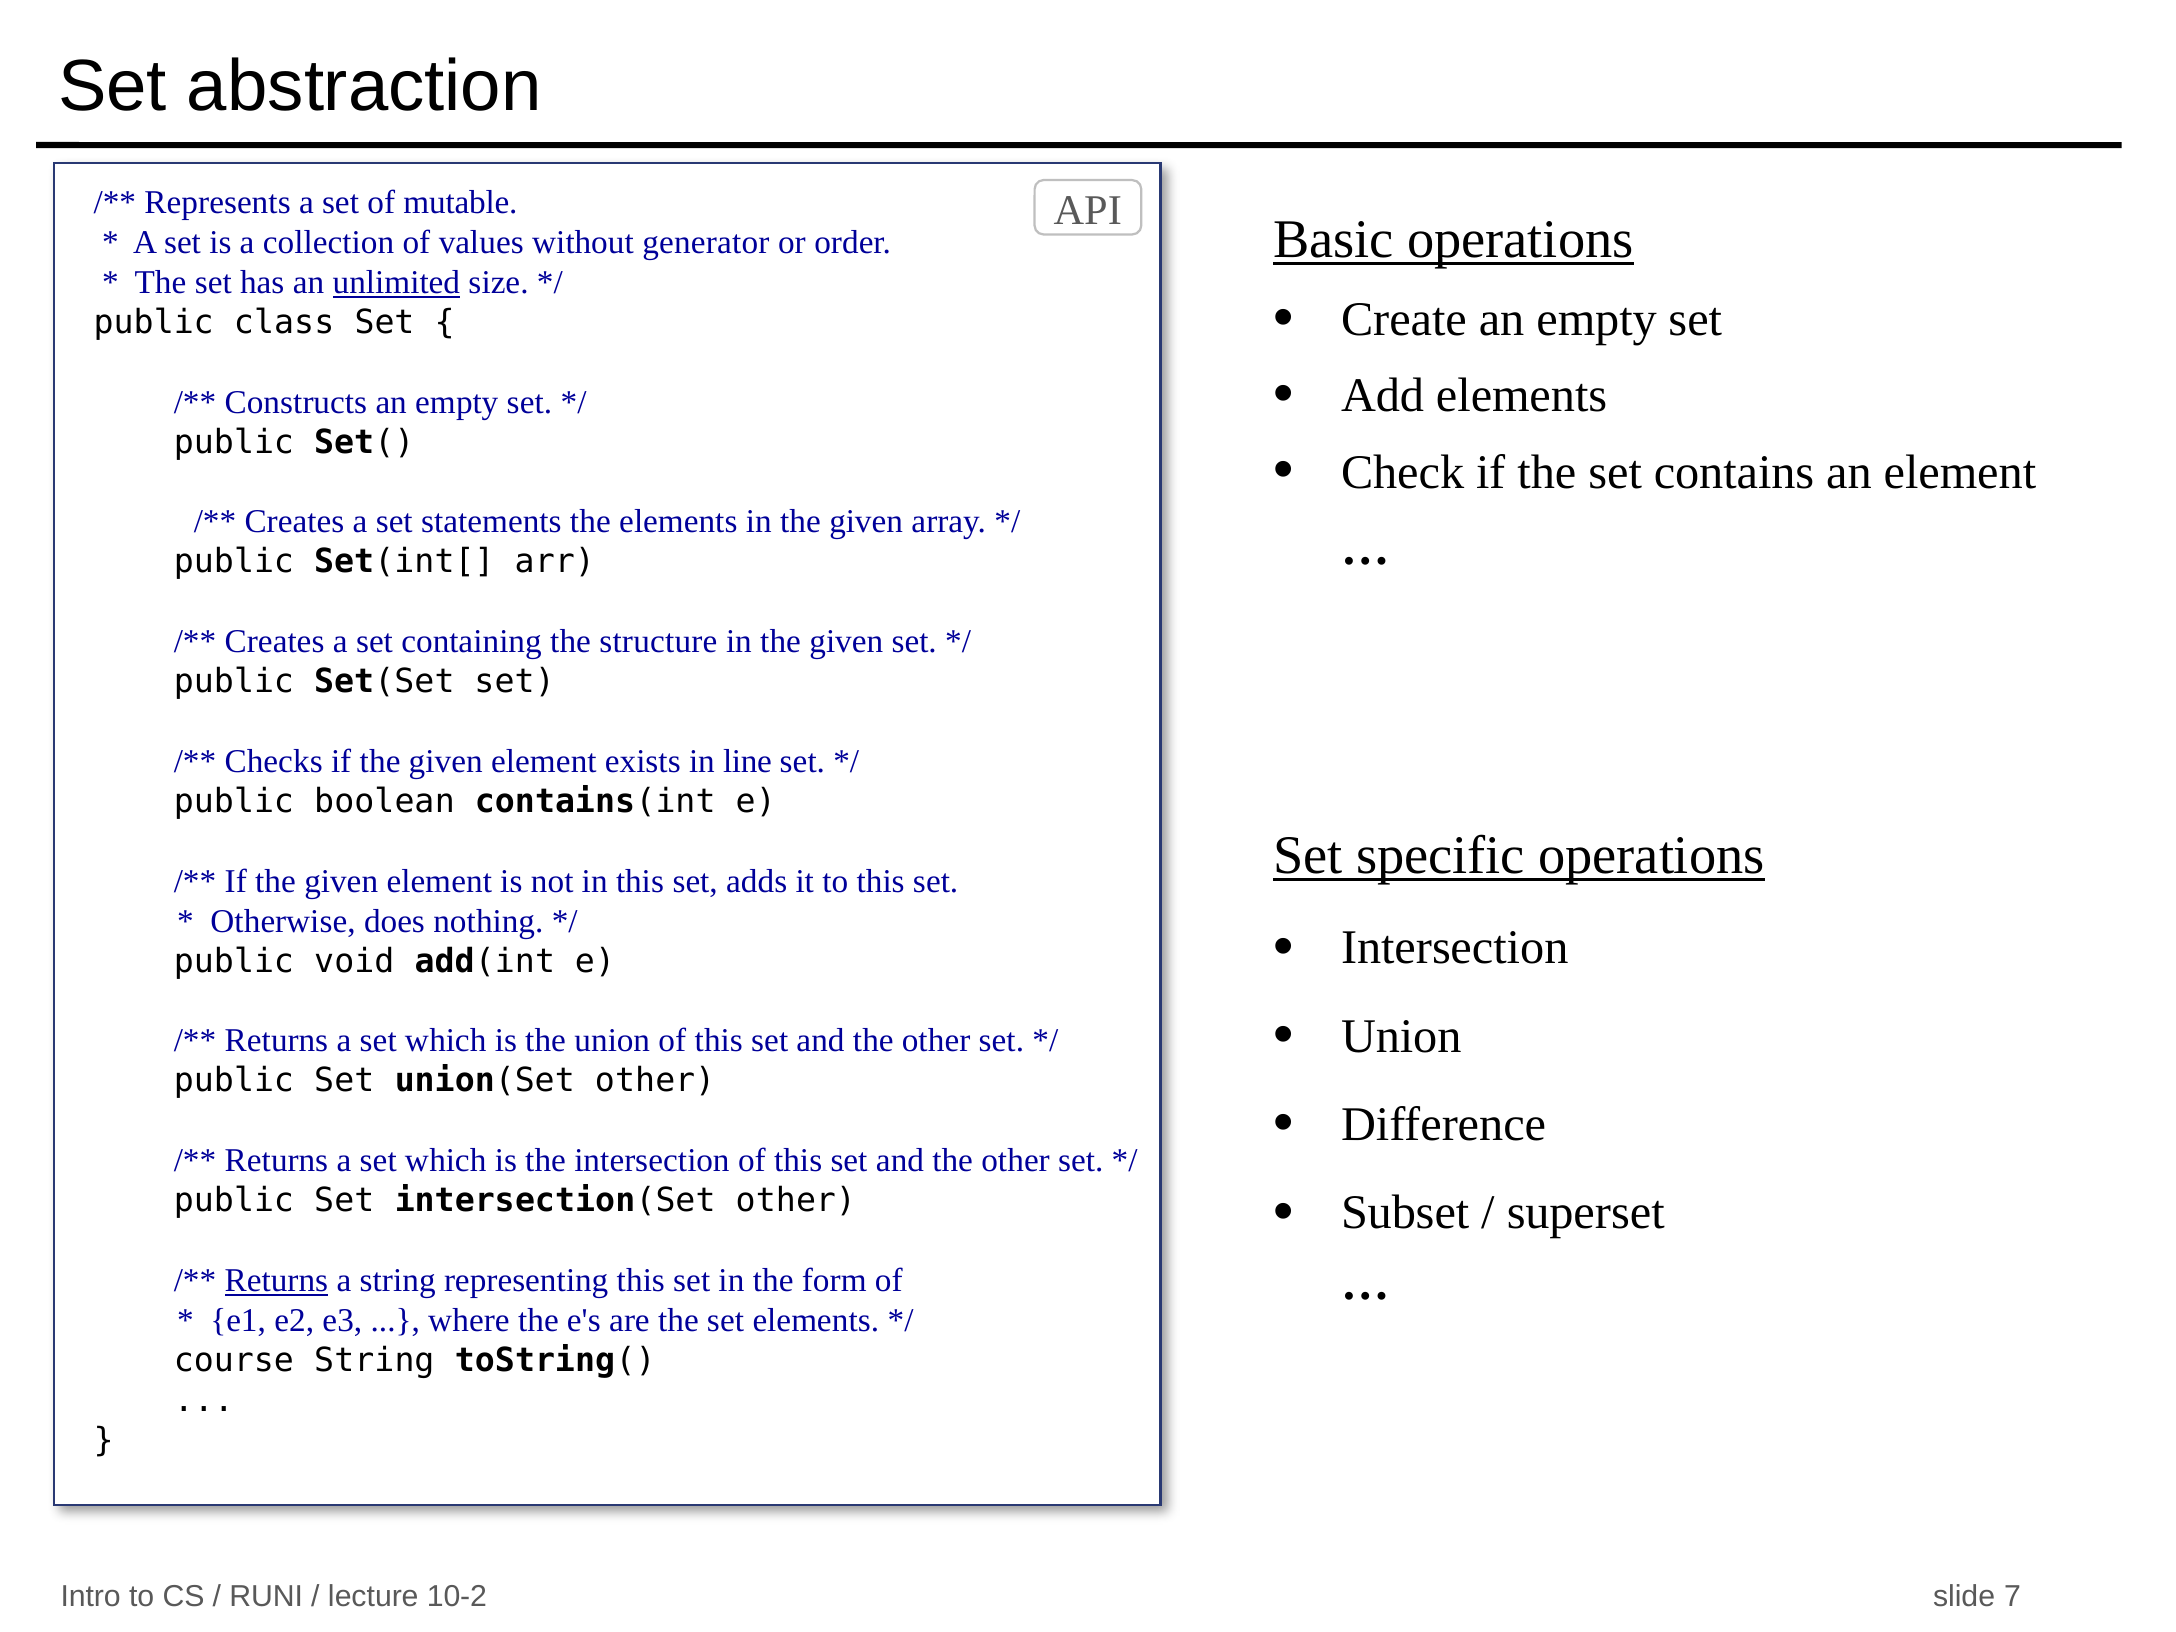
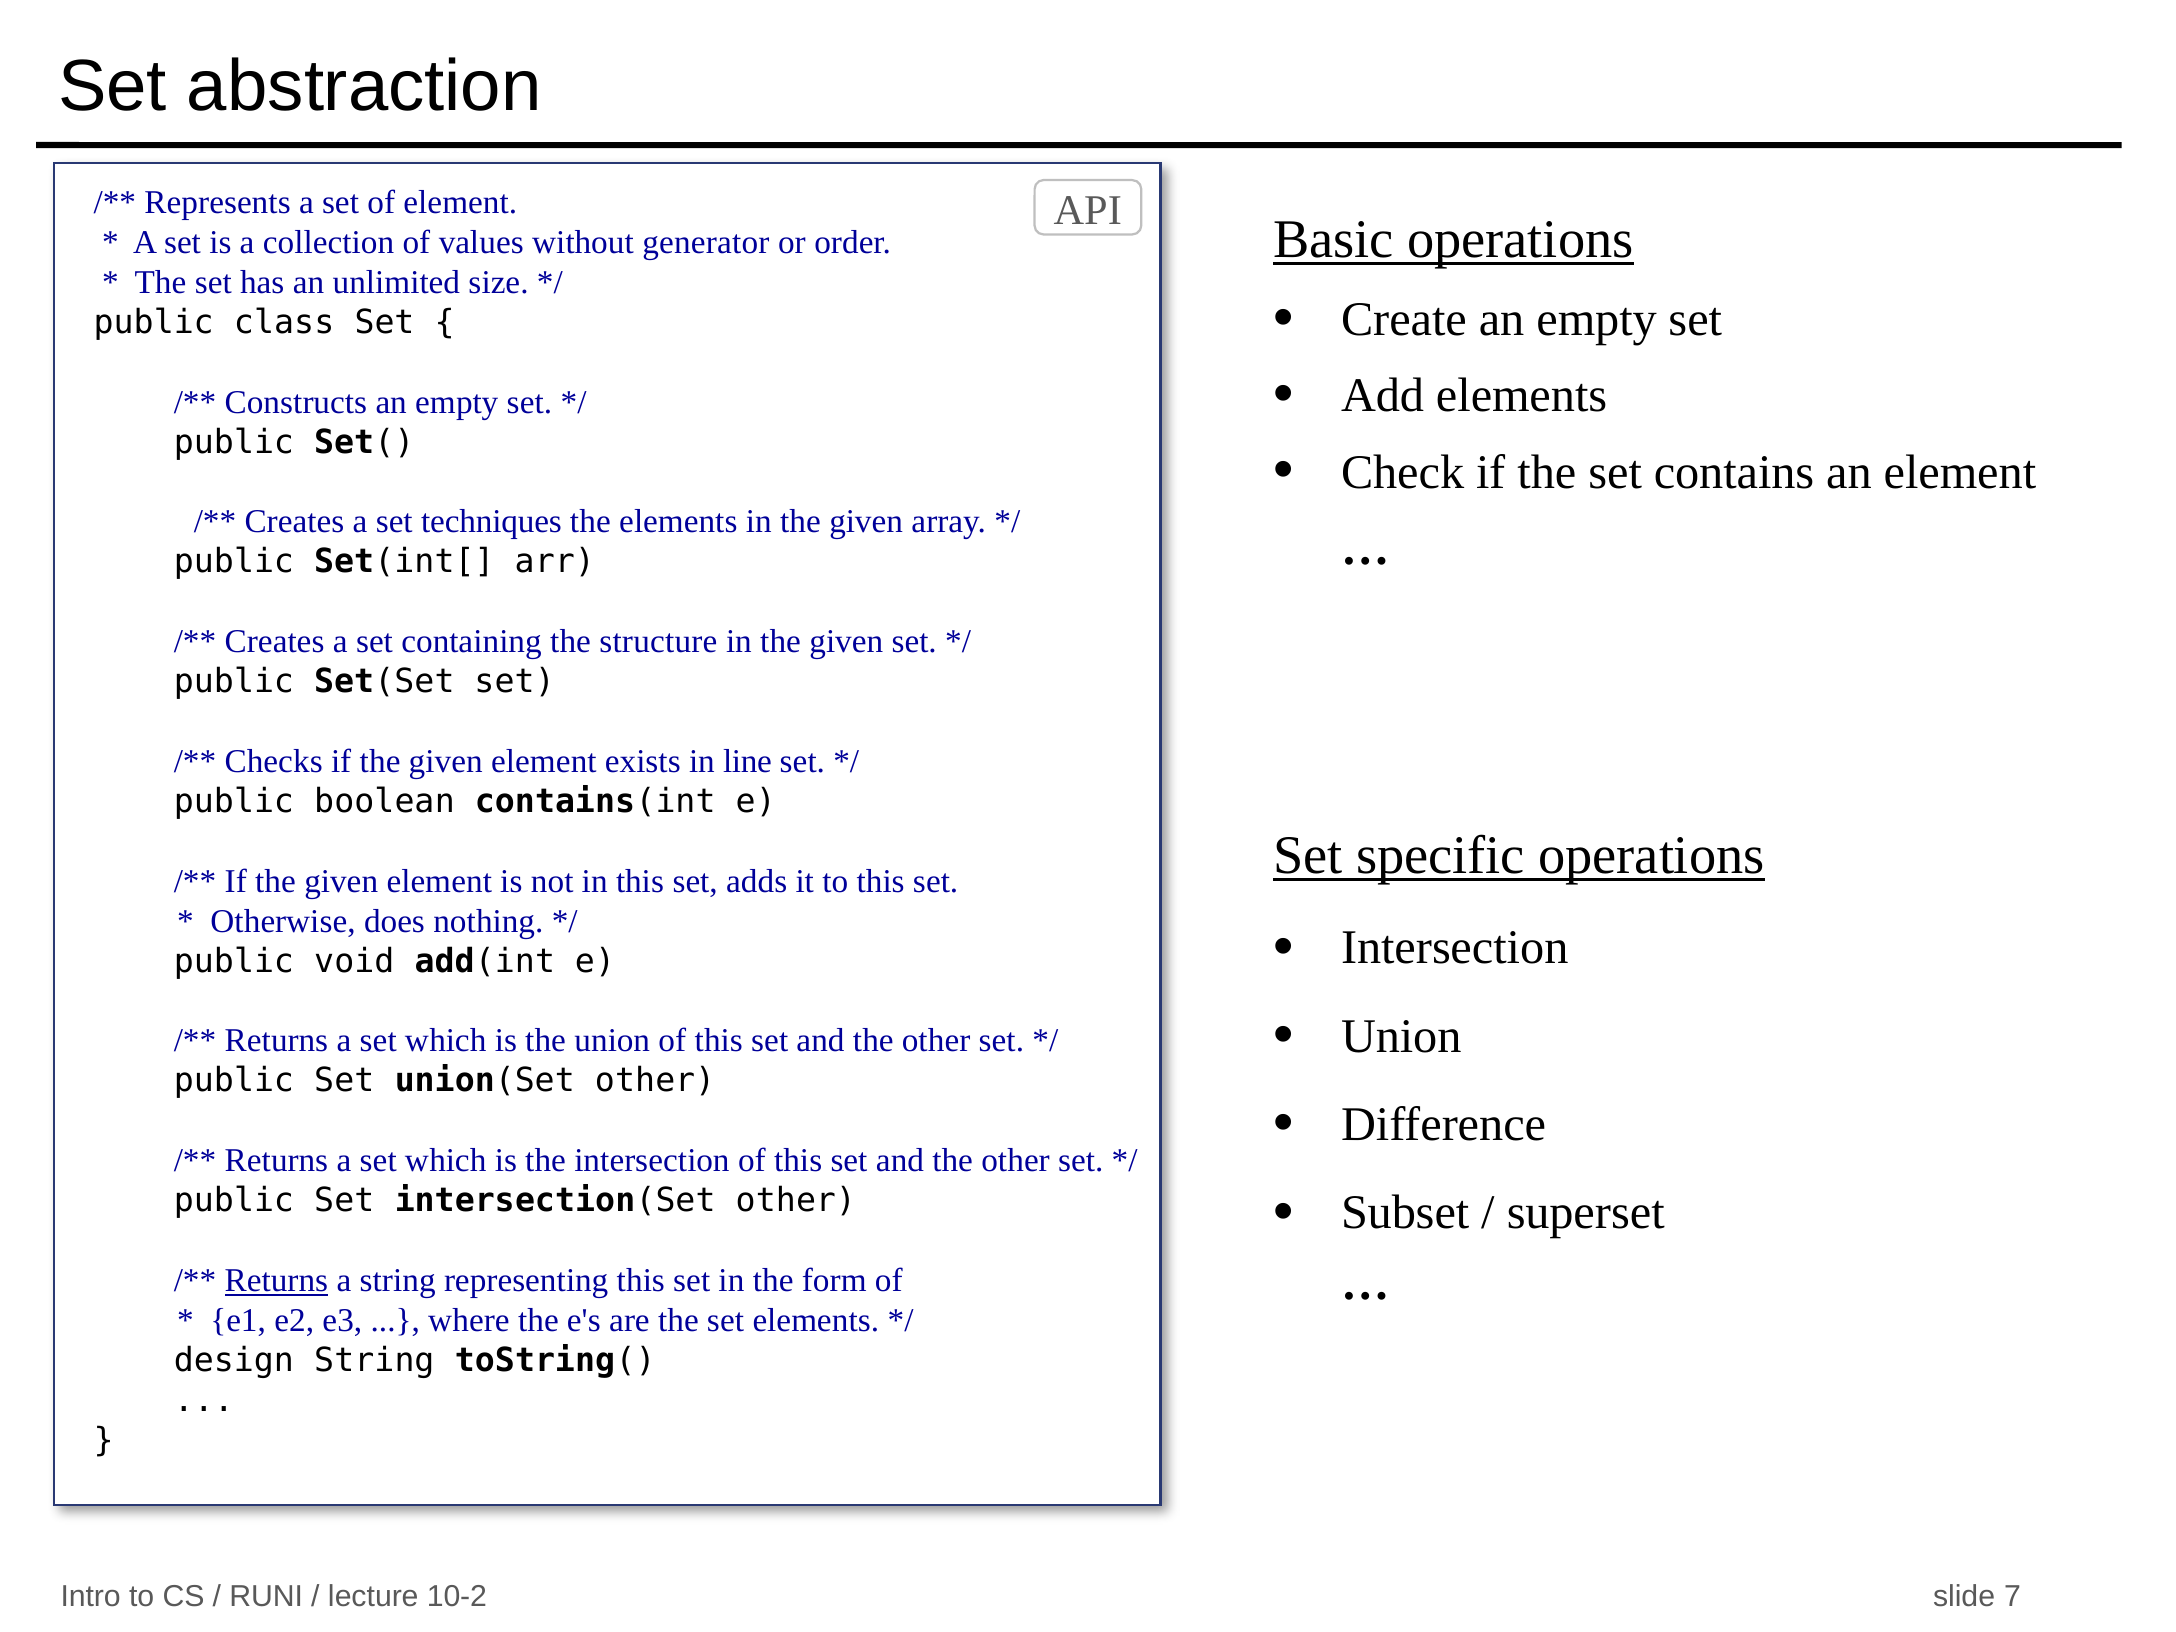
of mutable: mutable -> element (460, 203)
unlimited underline: present -> none (396, 282)
statements: statements -> techniques (491, 522)
course: course -> design (234, 1360)
